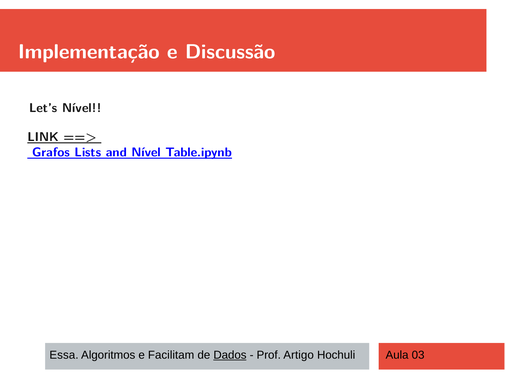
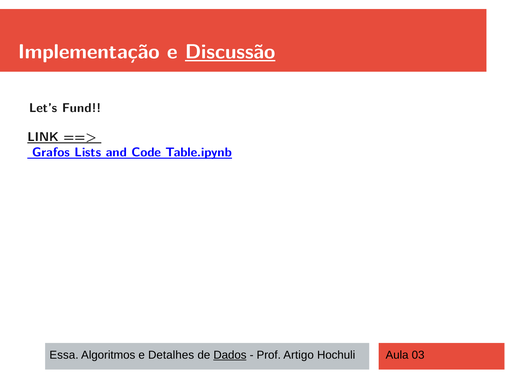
Discussão underline: none -> present (230, 52)
Let’s Nível: Nível -> Fund (82, 108)
and Nível: Nível -> Code (146, 152)
Facilitam: Facilitam -> Detalhes (171, 355)
